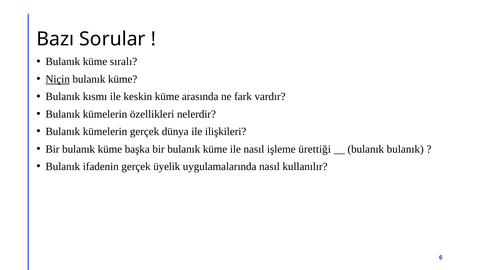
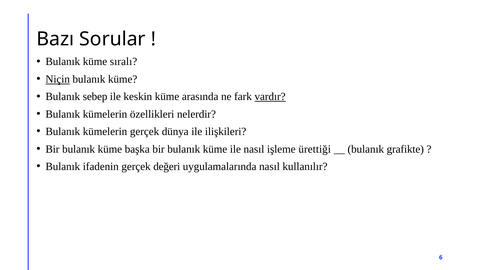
kısmı: kısmı -> sebep (95, 96)
vardır underline: none -> present (270, 96)
bulanık bulanık: bulanık -> grafikte (405, 149)
üyelik: üyelik -> değeri (167, 166)
